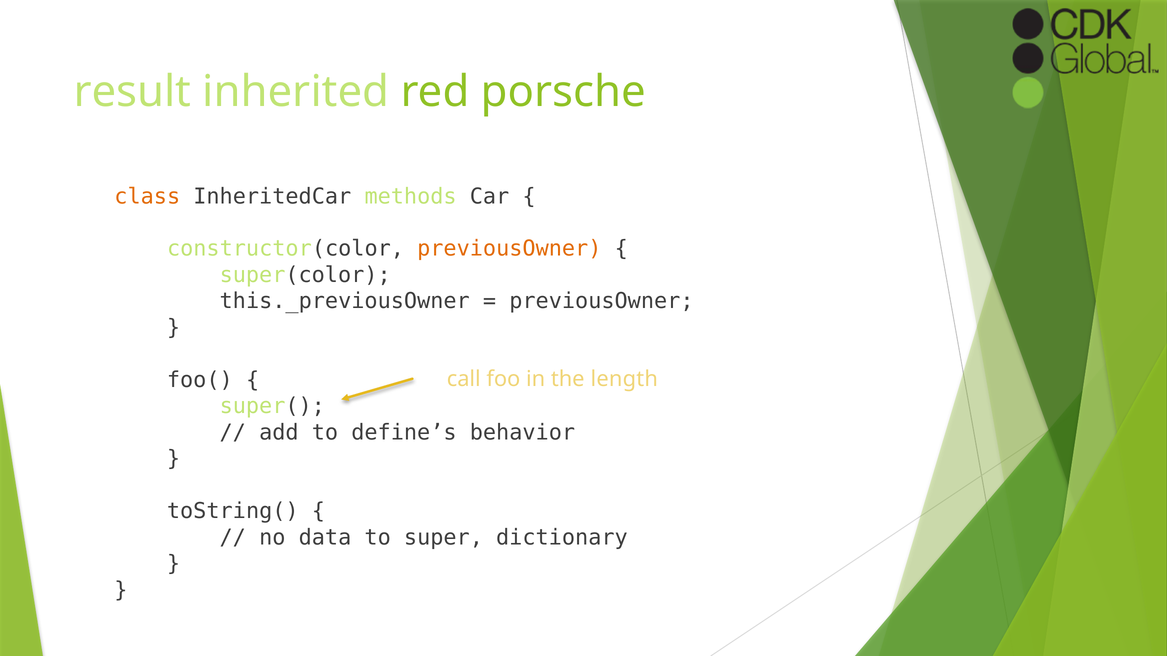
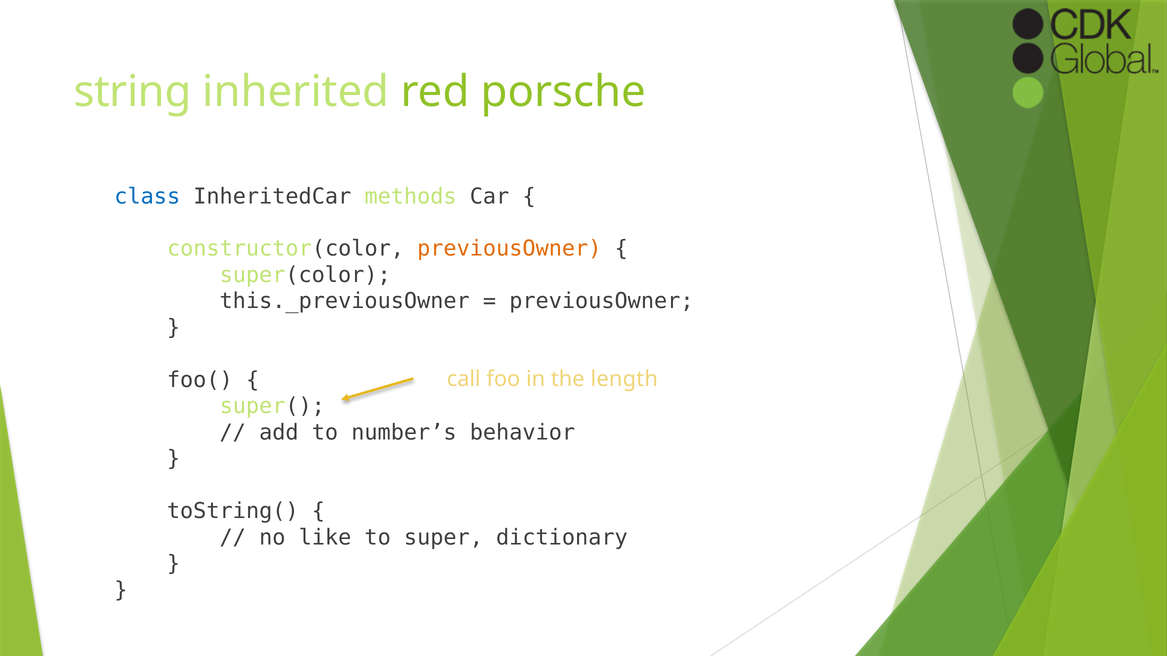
result: result -> string (133, 92)
class colour: orange -> blue (147, 196)
define’s: define’s -> number’s (404, 433)
data: data -> like (325, 538)
